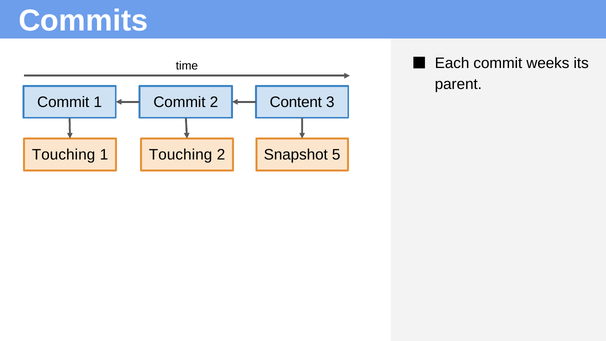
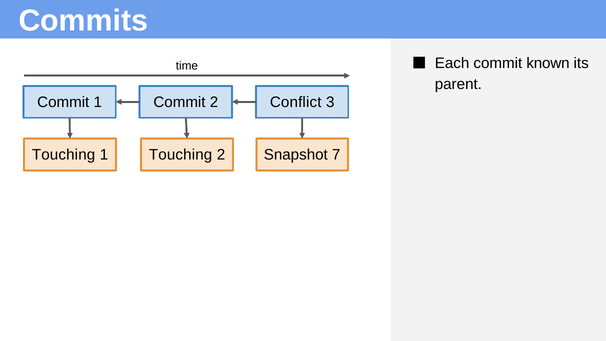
weeks: weeks -> known (548, 63)
Content: Content -> Conflict (296, 102)
5: 5 -> 7 (336, 155)
